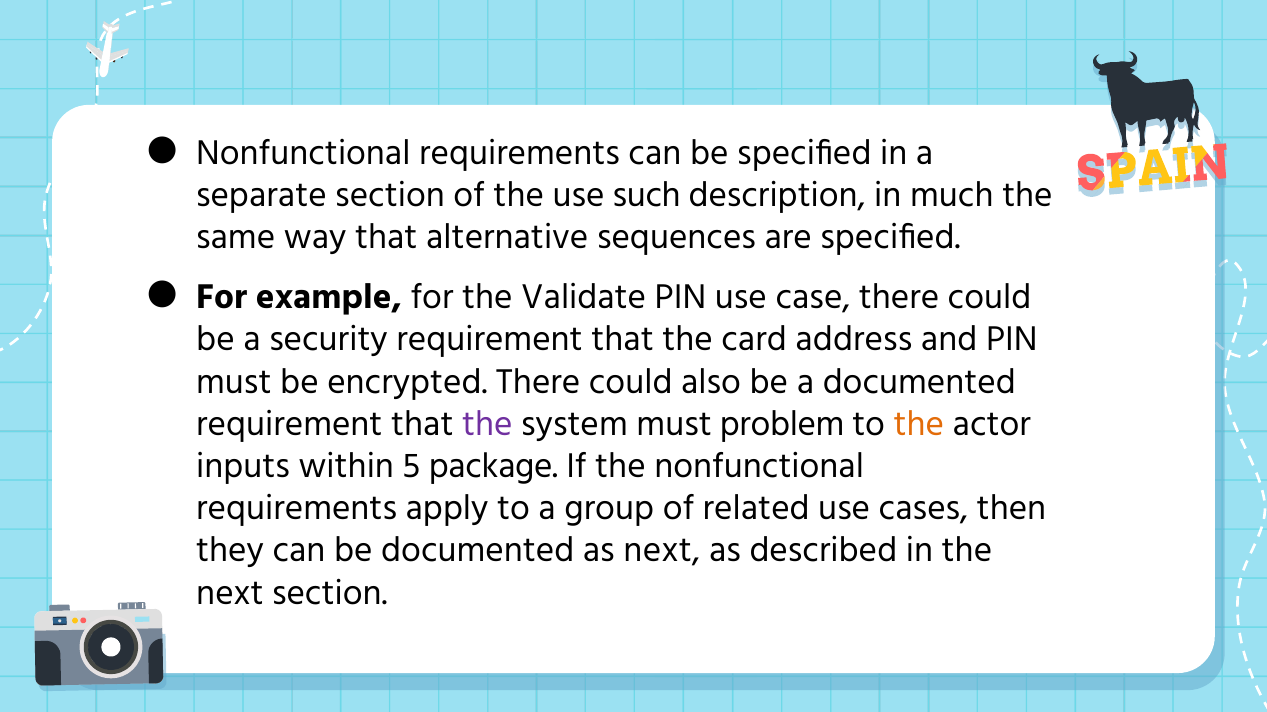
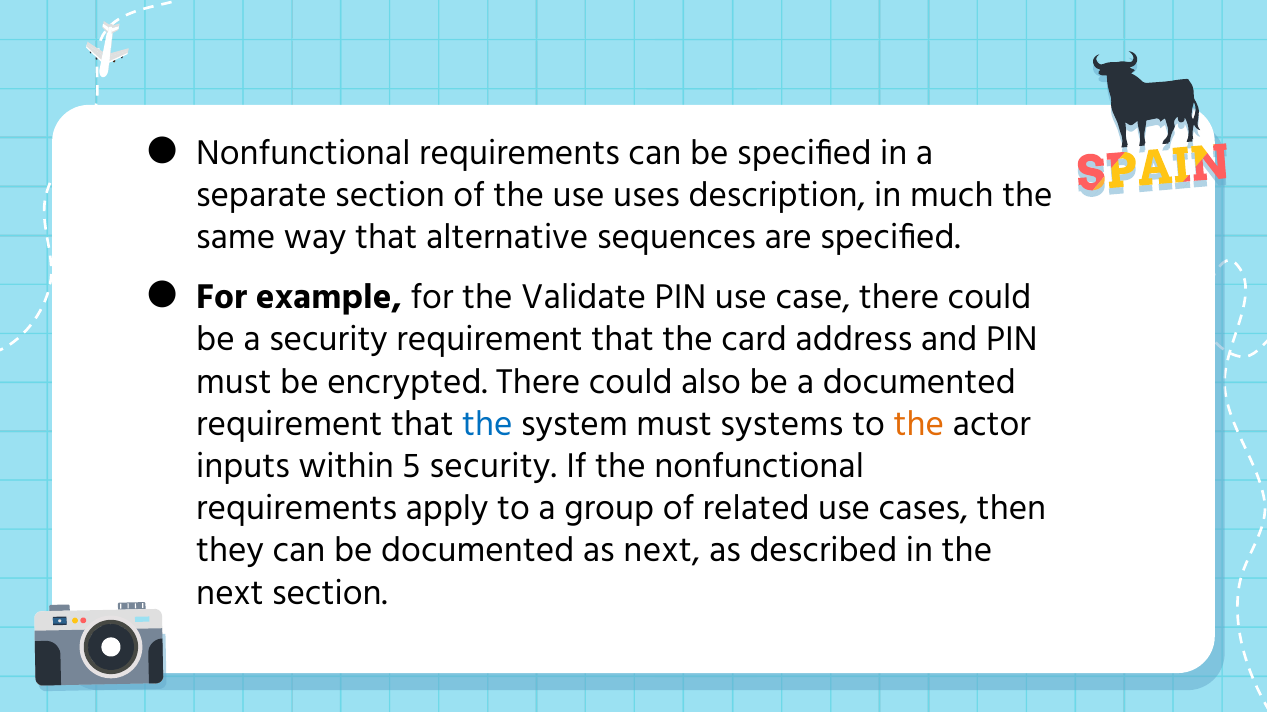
such: such -> uses (647, 195)
the colour: purple -> blue (487, 424)
problem: problem -> systems (782, 424)
5 package: package -> security (493, 466)
